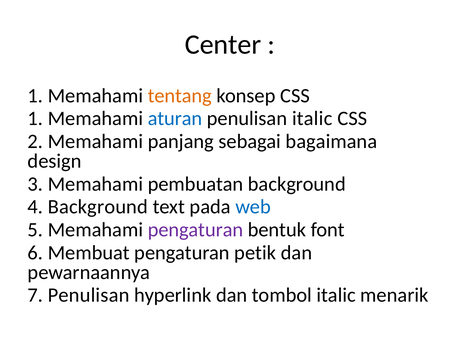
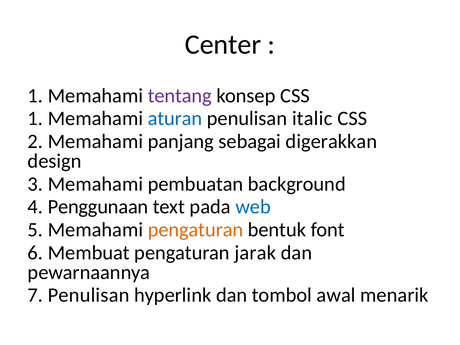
tentang colour: orange -> purple (180, 96)
bagaimana: bagaimana -> digerakkan (331, 141)
4 Background: Background -> Penggunaan (98, 207)
pengaturan colour: purple -> orange (195, 230)
petik: petik -> jarak (255, 253)
tombol italic: italic -> awal (336, 295)
